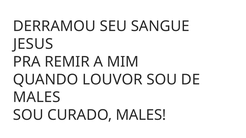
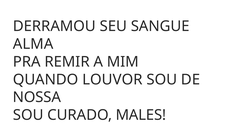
JESUS: JESUS -> ALMA (33, 44)
MALES: MALES -> NOSSA (37, 98)
